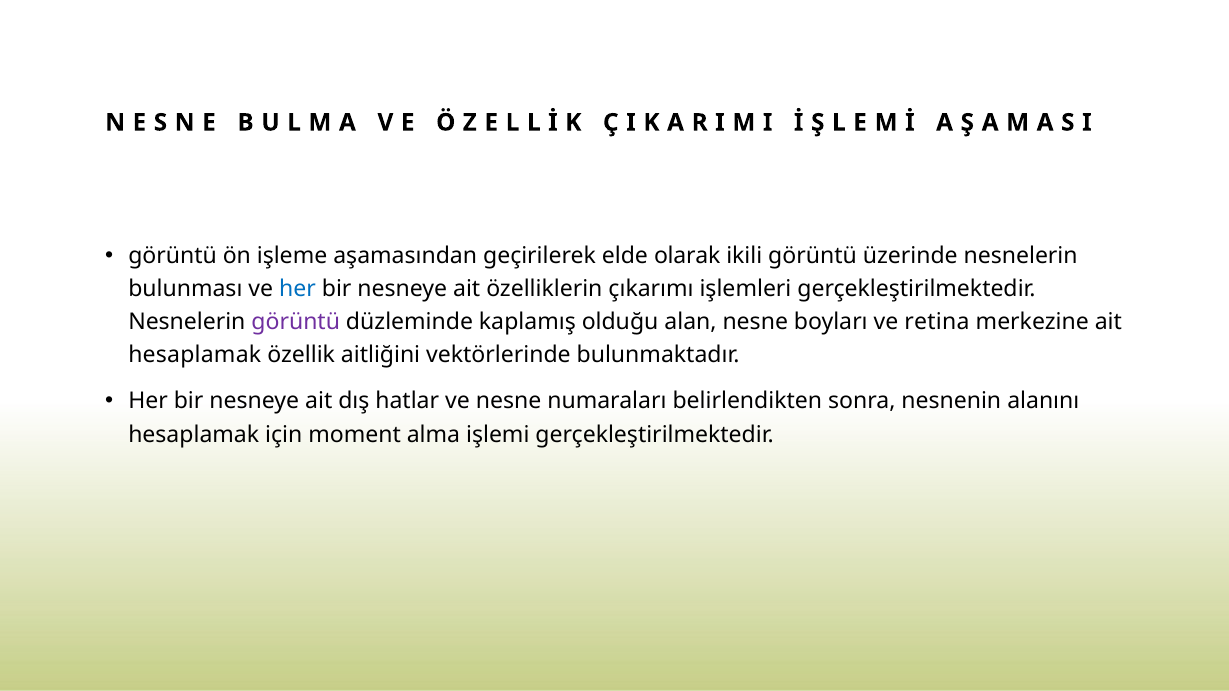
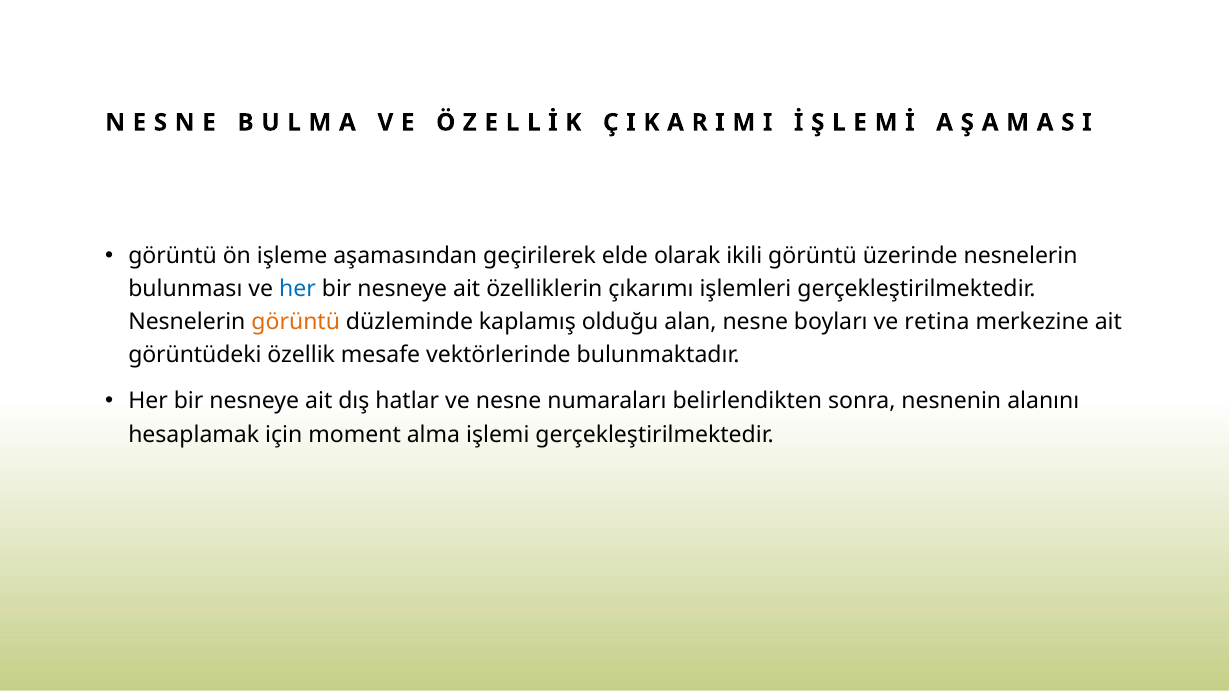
görüntü colour: purple -> orange (296, 322)
hesaplamak: hesaplamak -> görüntüdeki (195, 356)
aitliğini: aitliğini -> mesafe (381, 356)
